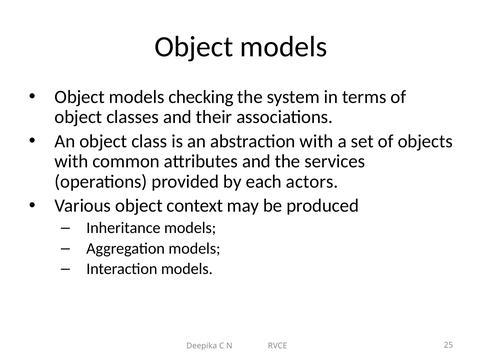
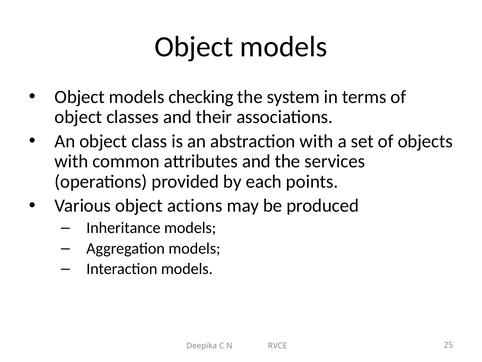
actors: actors -> points (312, 181)
context: context -> actions (195, 205)
